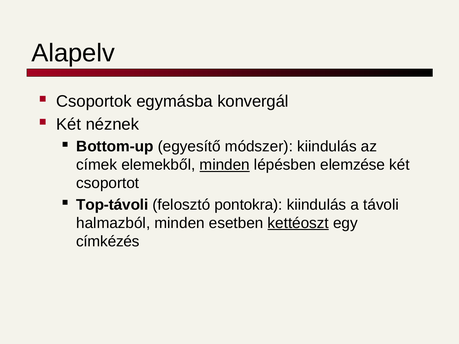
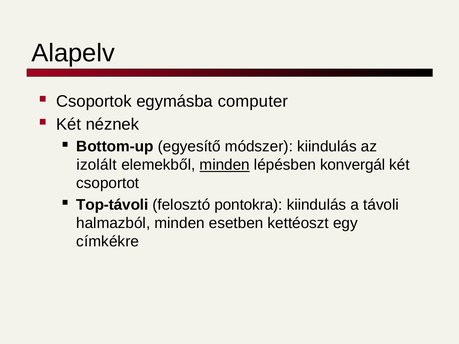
konvergál: konvergál -> computer (253, 101)
címek: címek -> izolált (97, 165)
elemzése: elemzése -> konvergál (353, 165)
kettéoszt underline: present -> none (298, 223)
címkézés: címkézés -> címkékre (108, 241)
